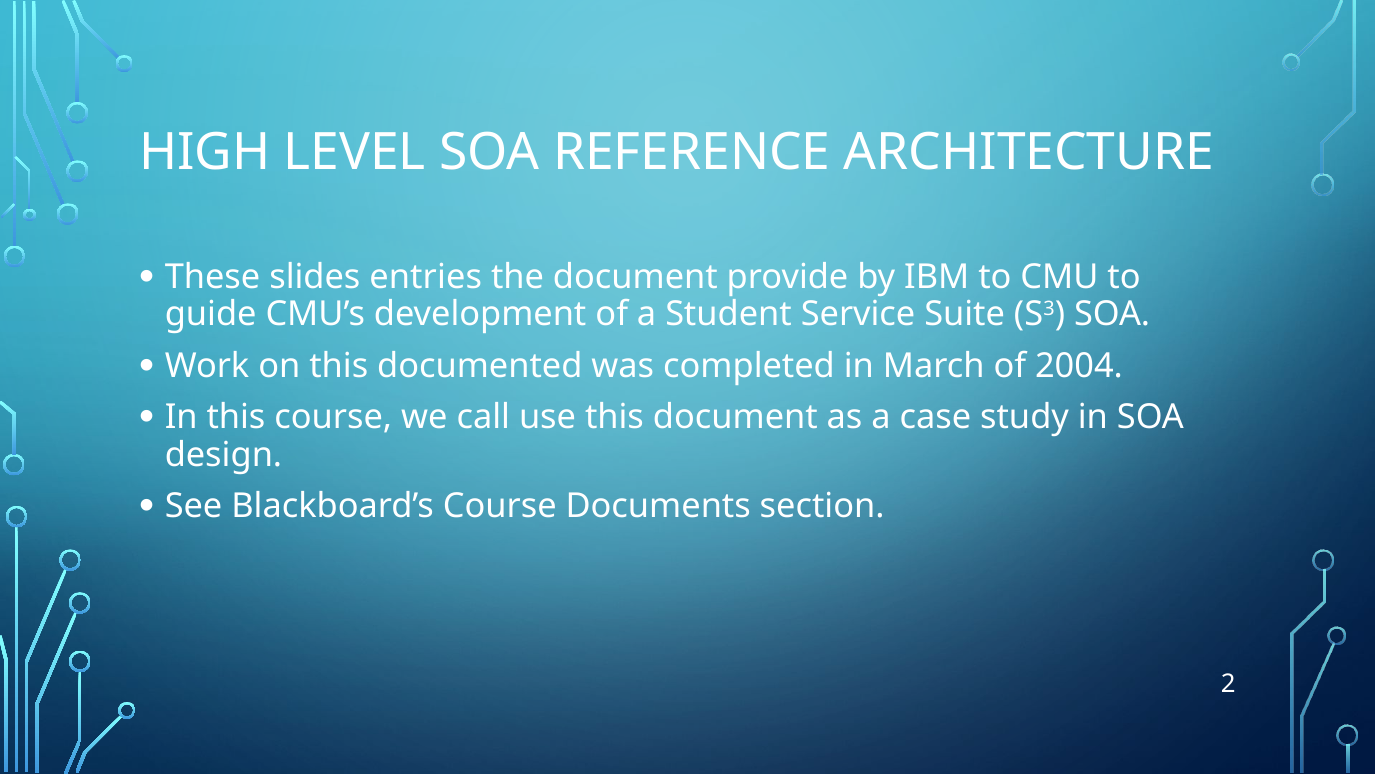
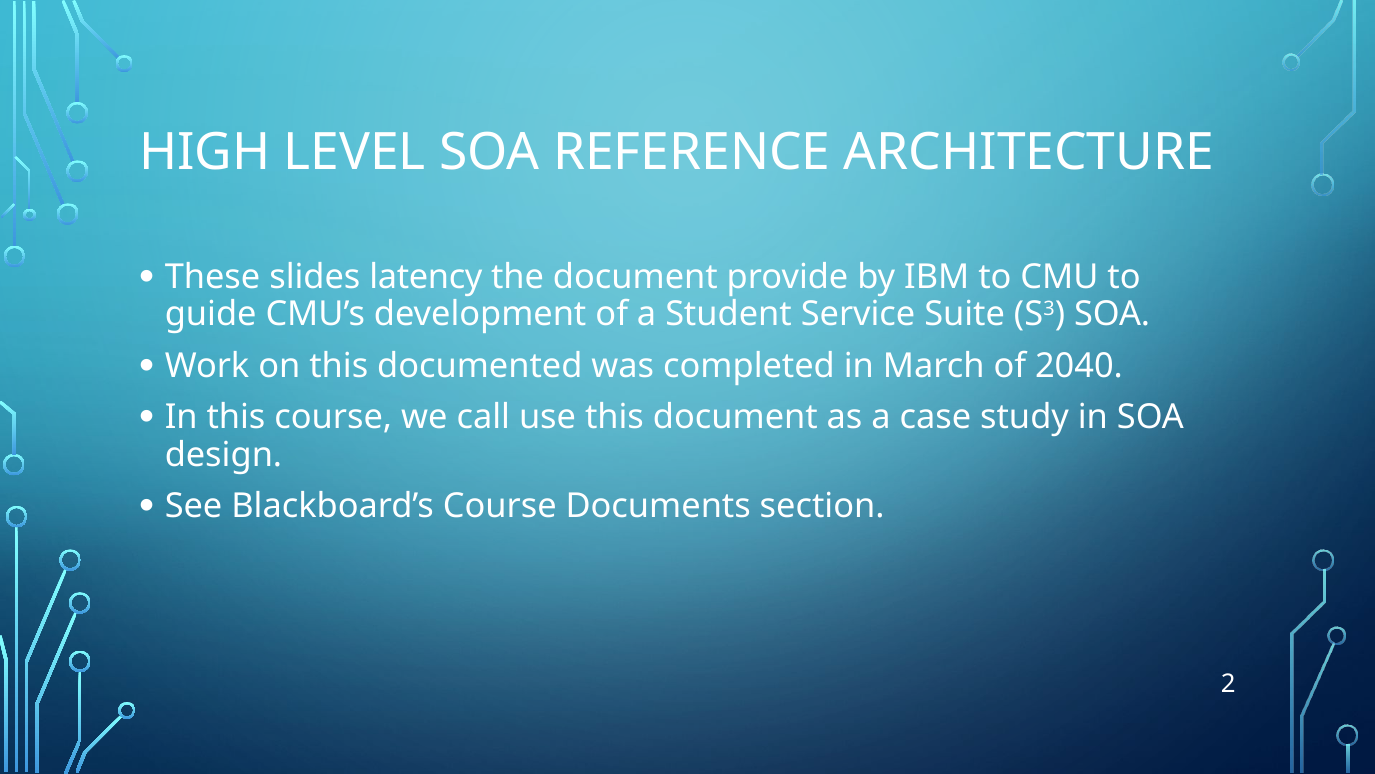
entries: entries -> latency (426, 277)
2004: 2004 -> 2040 (1079, 366)
